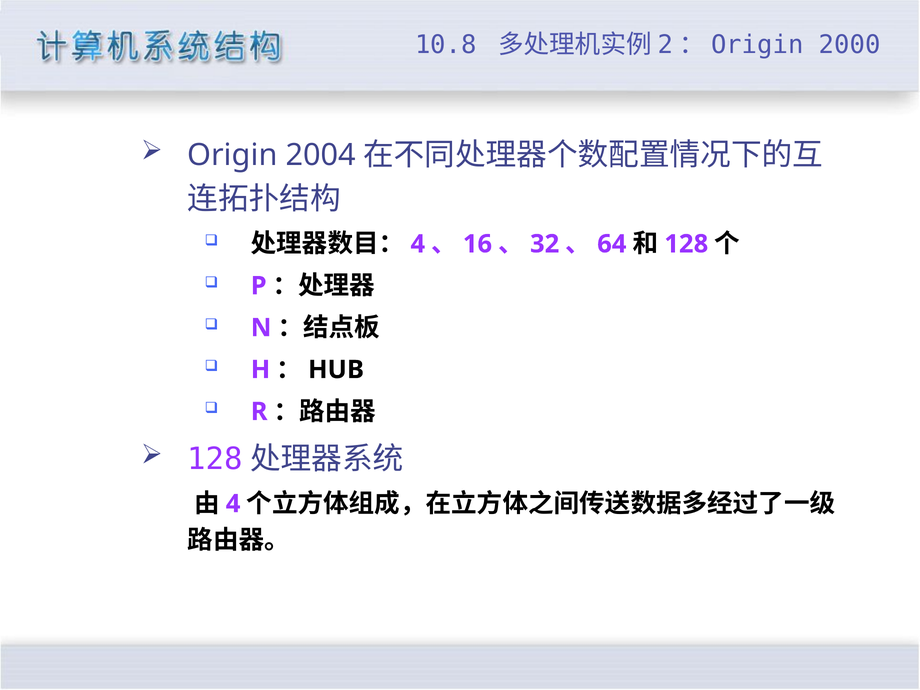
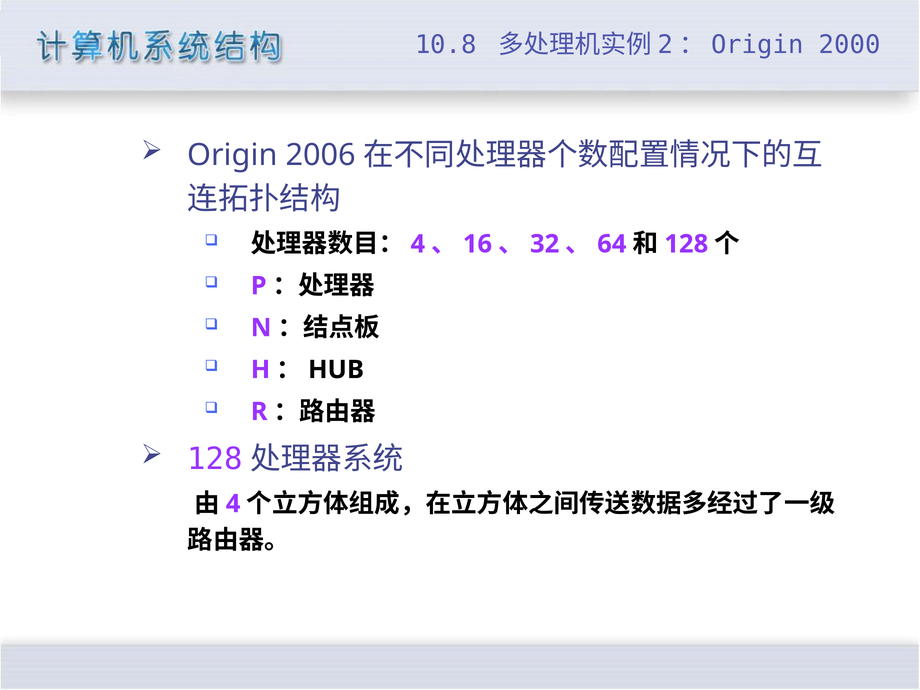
2004: 2004 -> 2006 (321, 155)
